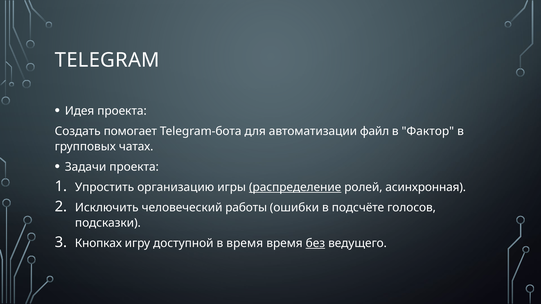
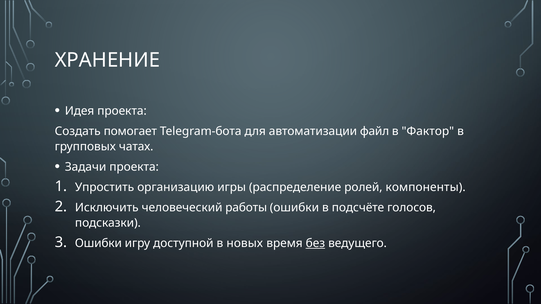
TELEGRAM: TELEGRAM -> ХРАНЕНИЕ (107, 60)
распределение underline: present -> none (295, 187)
асинхронная: асинхронная -> компоненты (426, 187)
Кнопках: Кнопках -> Ошибки (98, 244)
в время: время -> новых (245, 244)
